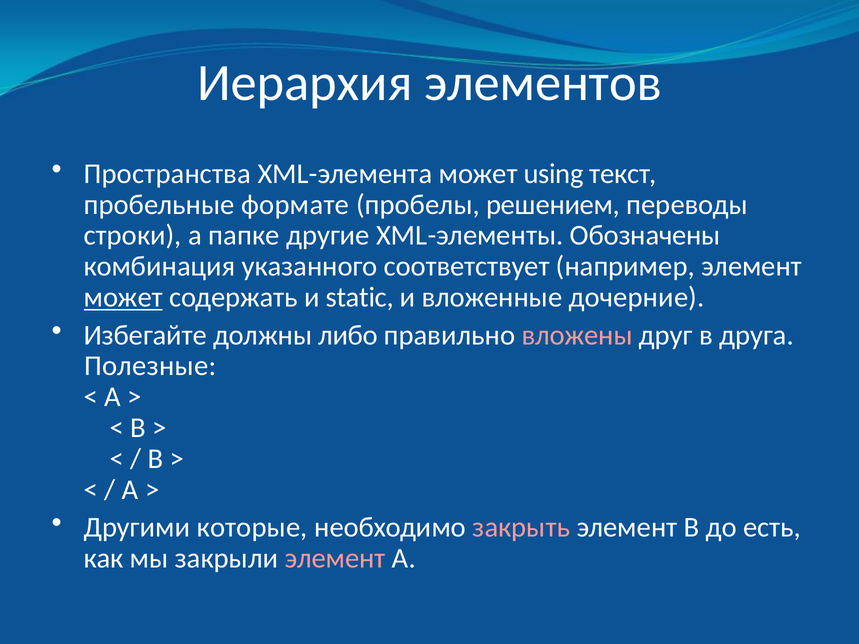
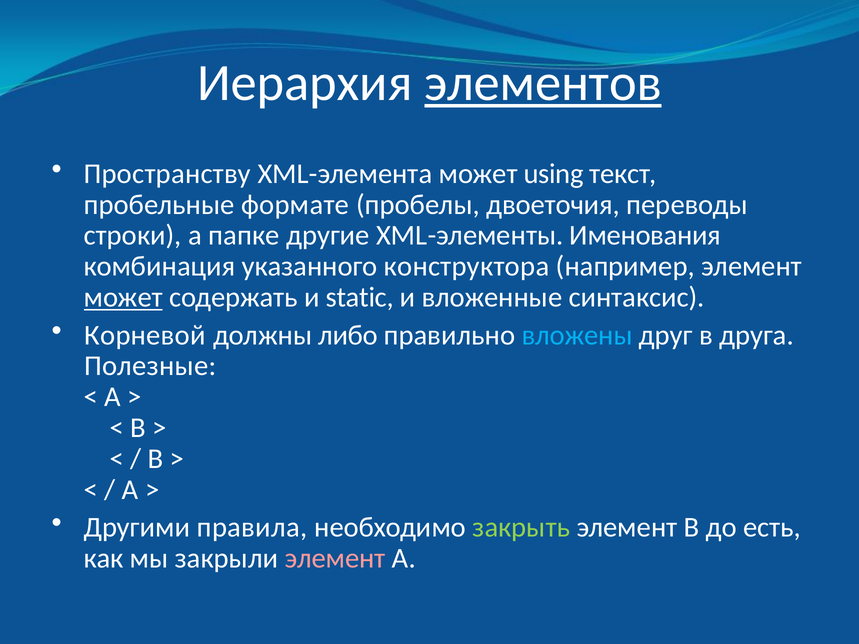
элементов underline: none -> present (543, 83)
Пространства: Пространства -> Пространству (167, 174)
решением: решением -> двоеточия (553, 205)
Обозначены: Обозначены -> Именования (645, 236)
соответствует: соответствует -> конструктора (467, 267)
дочерние: дочерние -> синтаксис (637, 297)
Избегайте: Избегайте -> Корневой (145, 335)
вложены colour: pink -> light blue (577, 335)
которые: которые -> правила (252, 528)
закрыть colour: pink -> light green (521, 528)
